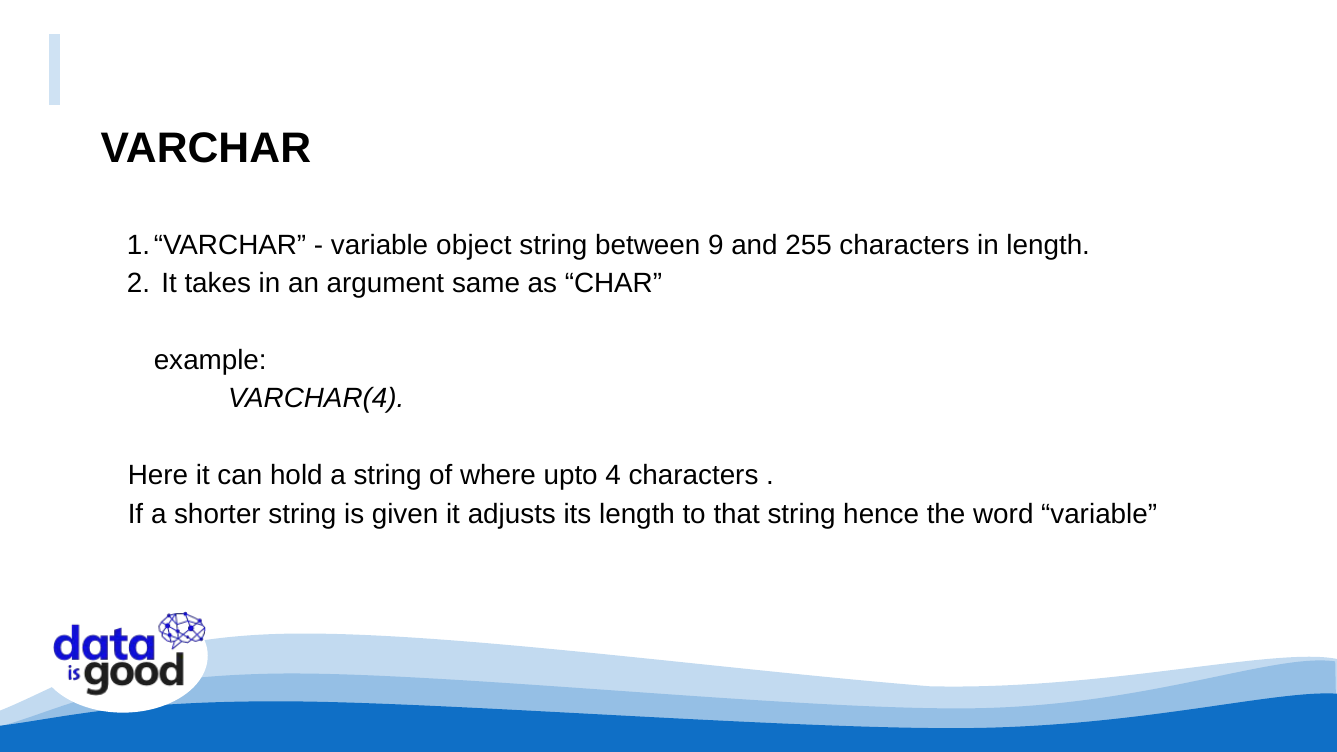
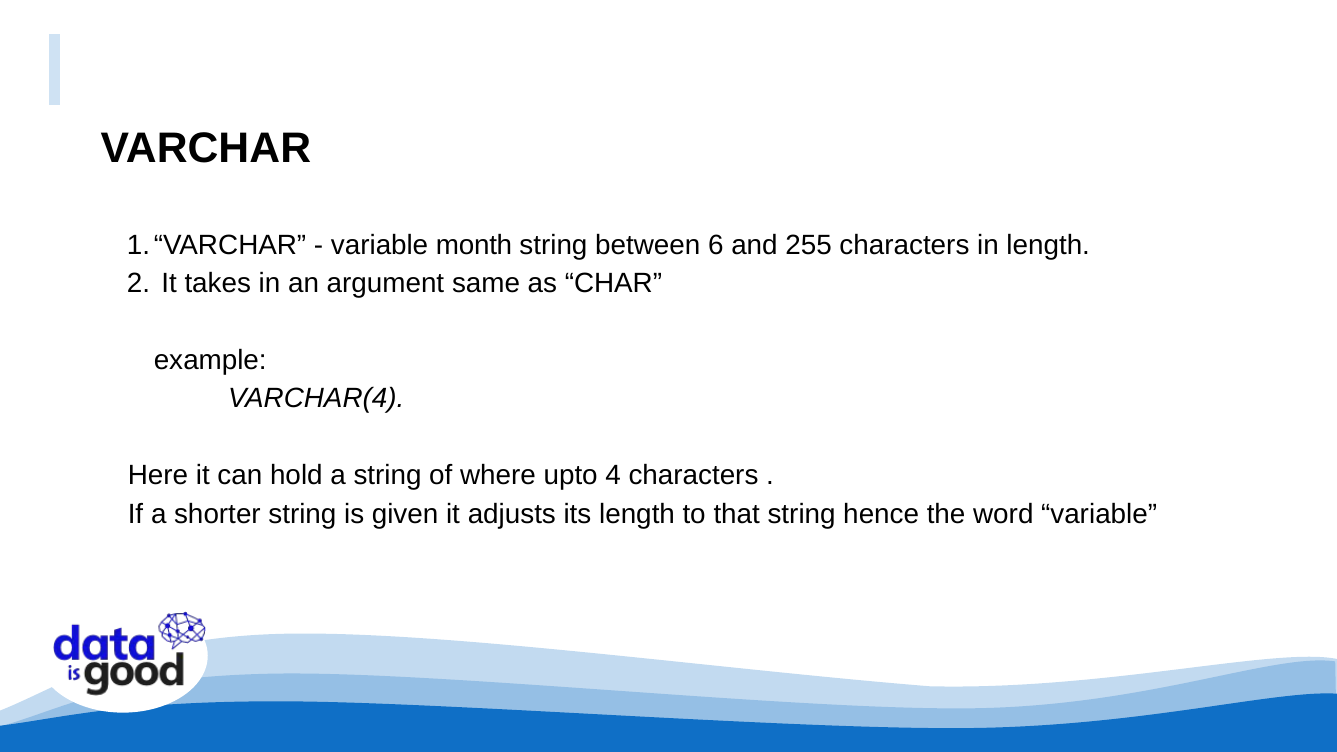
object: object -> month (474, 245)
9: 9 -> 6 (716, 245)
